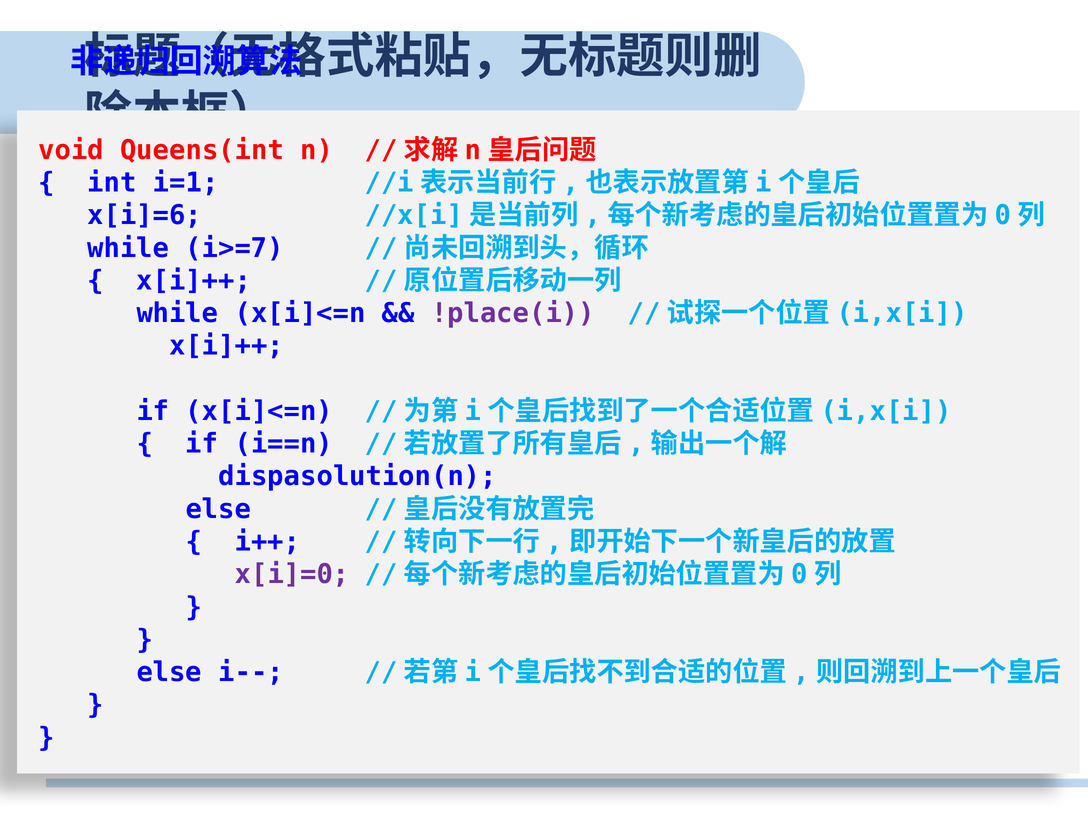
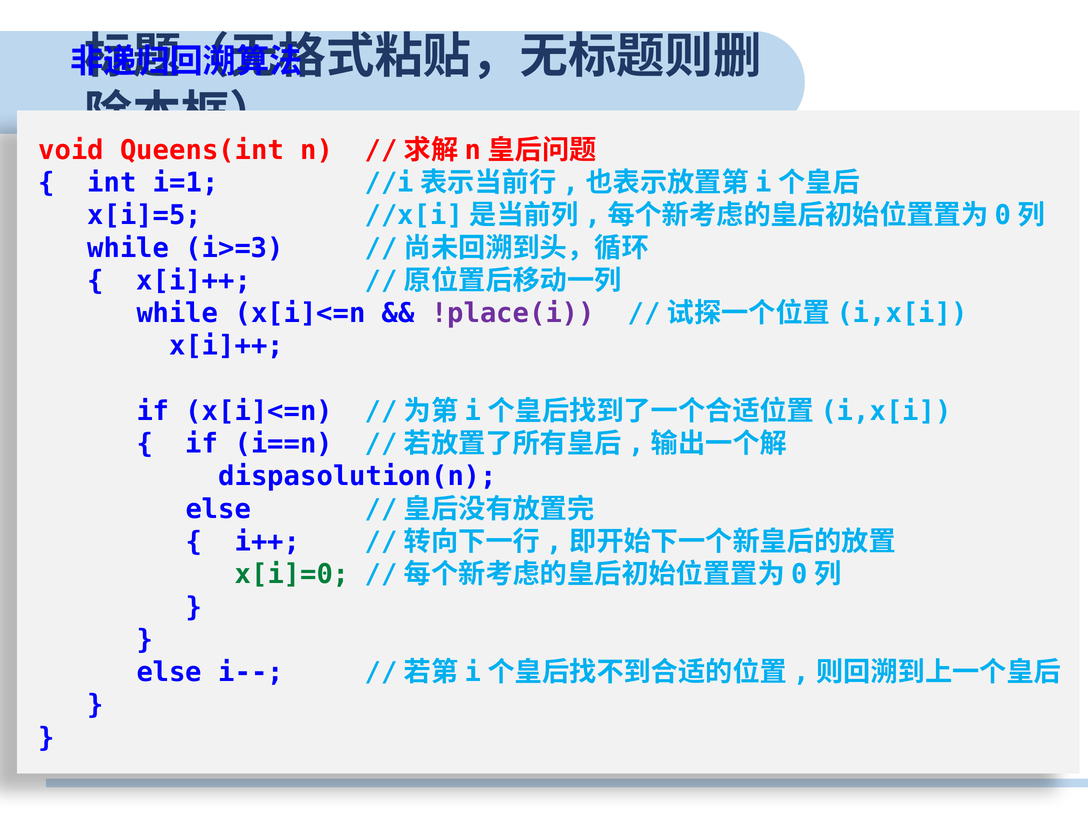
x[i]=6: x[i]=6 -> x[i]=5 (145, 215)
i>=7: i>=7 -> i>=3 (235, 248)
x[i]=0 colour: purple -> green (292, 574)
